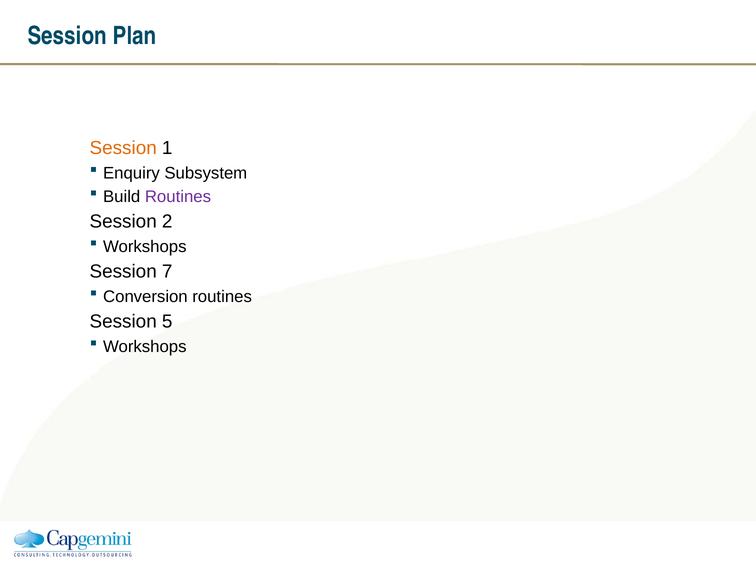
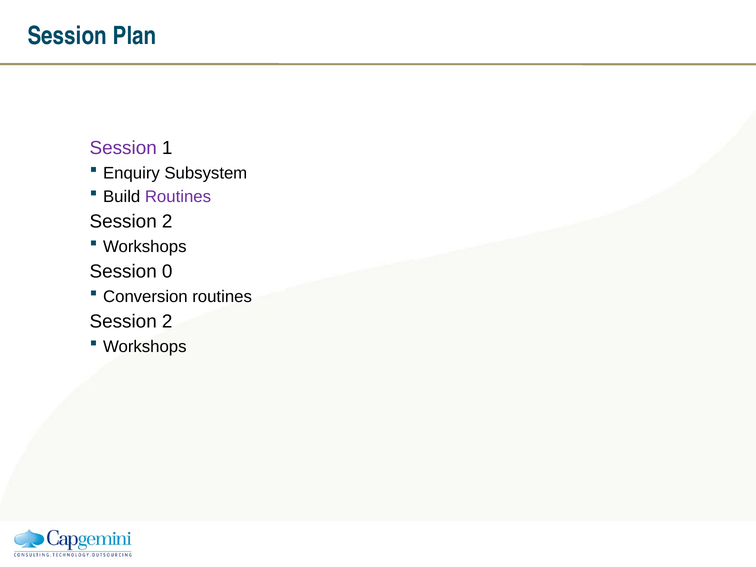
Session colour: orange -> purple (123, 148)
7: 7 -> 0 (167, 272)
5: 5 -> 2 (167, 322)
